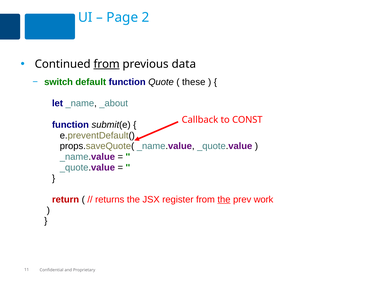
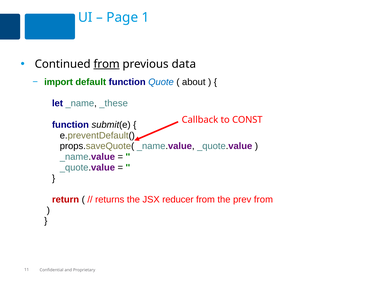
2: 2 -> 1 (146, 17)
switch: switch -> import (59, 82)
Quote colour: black -> blue (161, 82)
these: these -> about (194, 82)
_about: _about -> _these (114, 104)
register: register -> reducer (178, 200)
the underline: present -> none (224, 200)
prev work: work -> from (263, 200)
